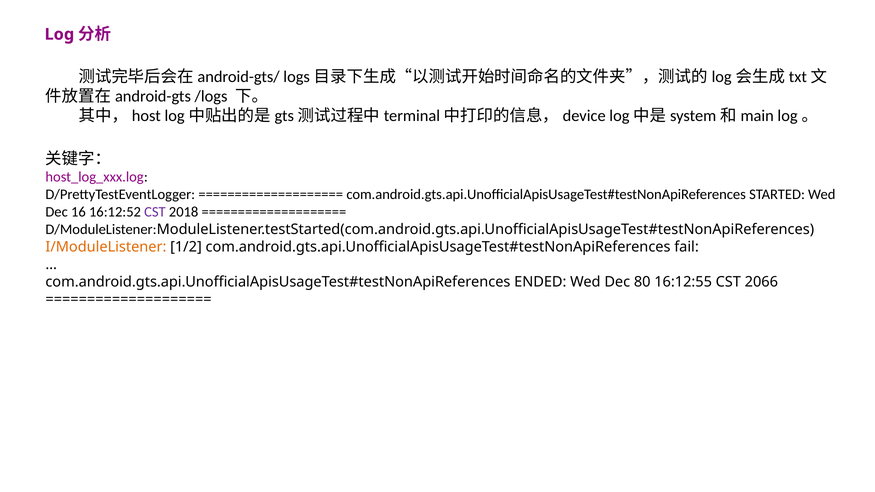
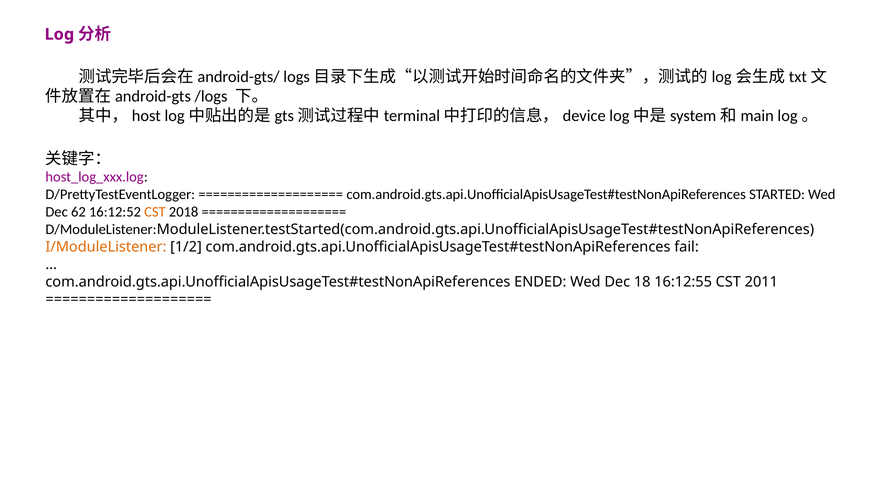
16: 16 -> 62 (78, 212)
CST colour: purple -> orange (155, 212)
80: 80 -> 18 (642, 282)
2066: 2066 -> 2011 (761, 282)
